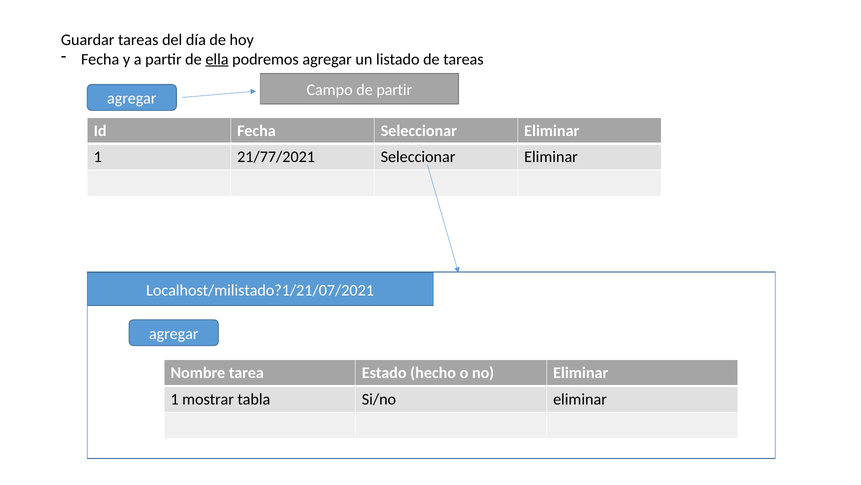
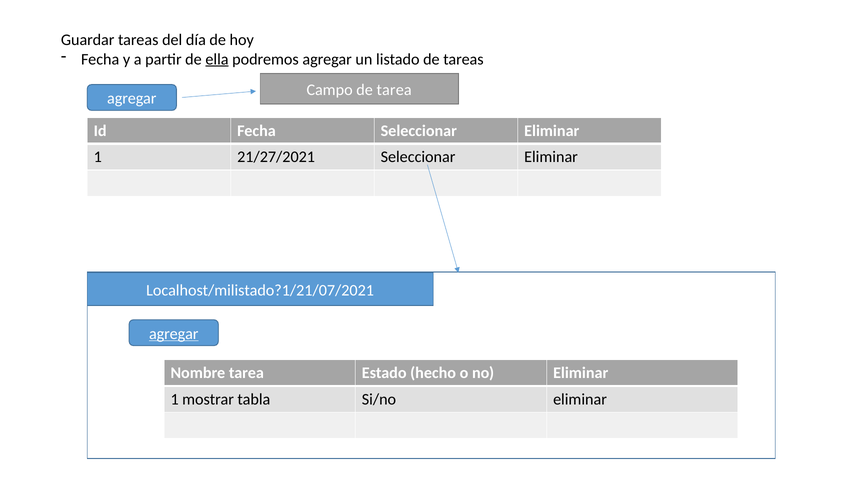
de partir: partir -> tarea (394, 90)
21/77/2021: 21/77/2021 -> 21/27/2021 (276, 157)
agregar underline: none -> present (174, 333)
